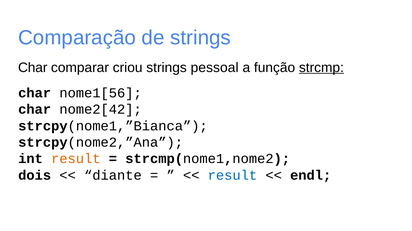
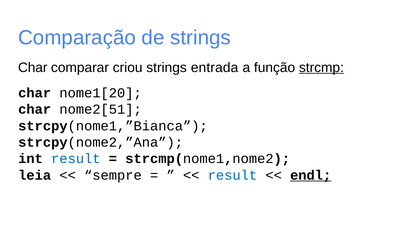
pessoal: pessoal -> entrada (215, 68)
nome1[56: nome1[56 -> nome1[20 (101, 93)
nome2[42: nome2[42 -> nome2[51 (101, 110)
result colour: orange -> blue (76, 159)
dois: dois -> leia (35, 176)
diante: diante -> sempre (113, 176)
endl underline: none -> present (311, 176)
